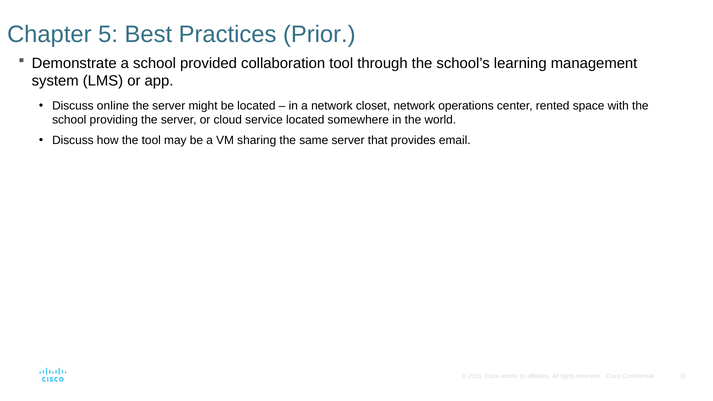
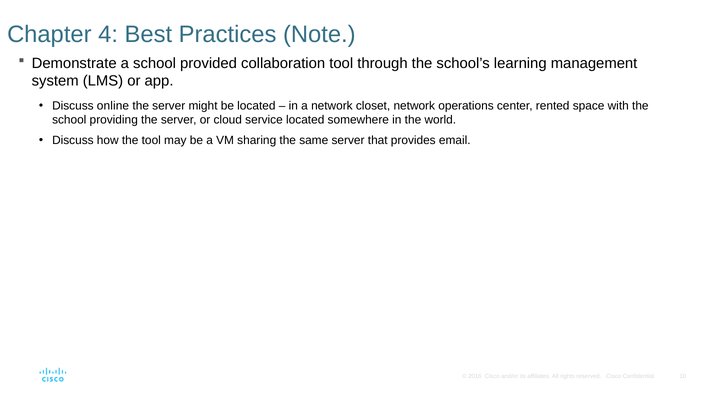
5: 5 -> 4 (108, 34)
Prior: Prior -> Note (319, 34)
